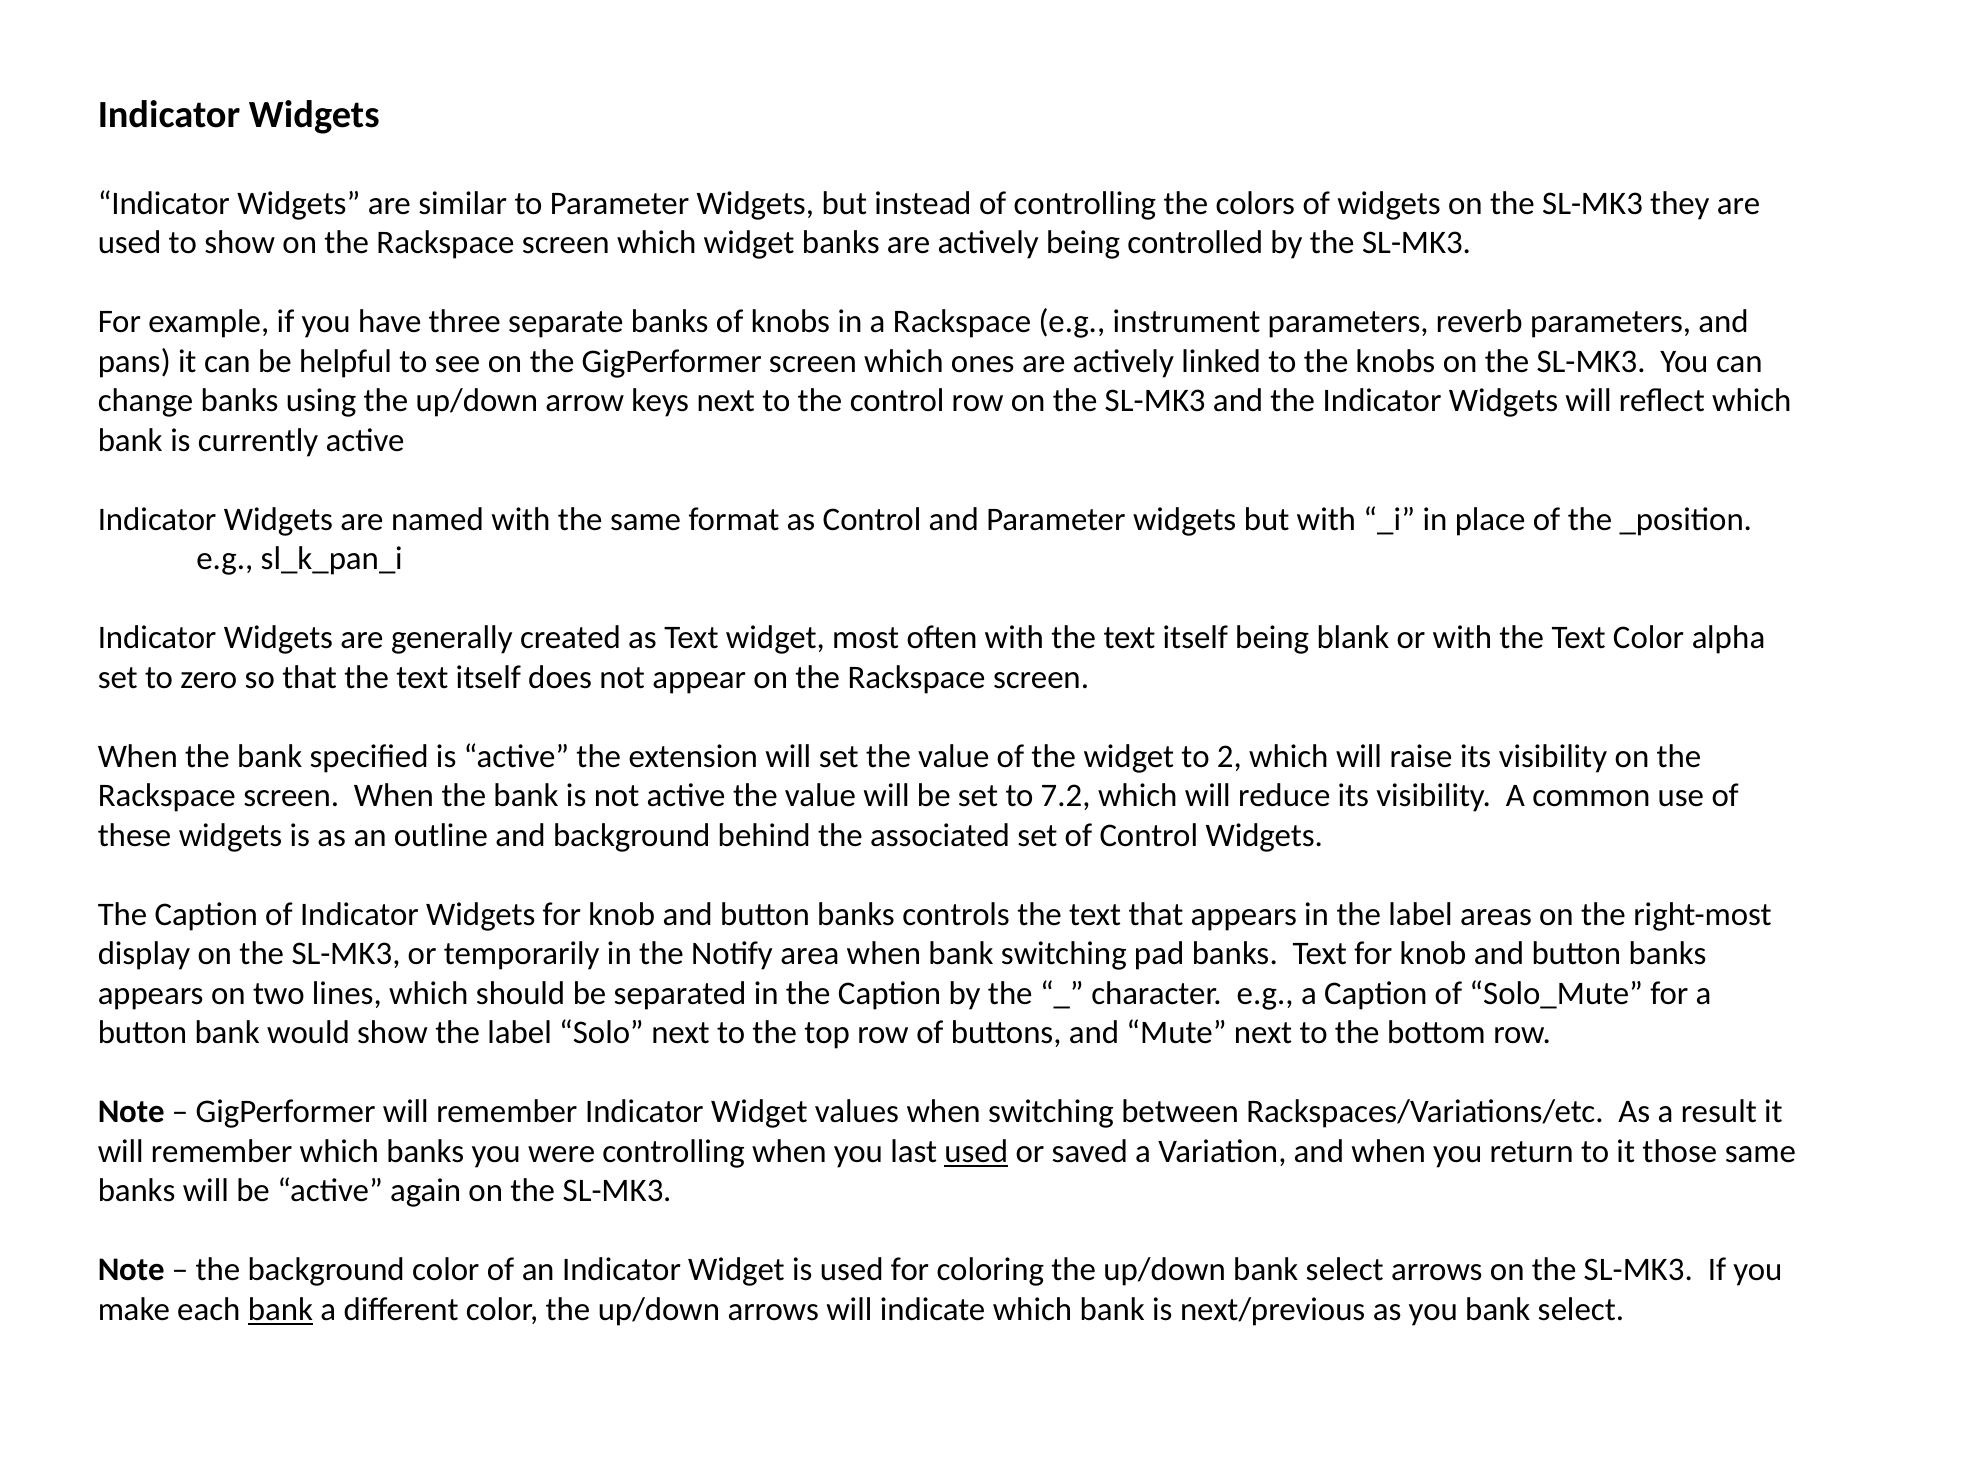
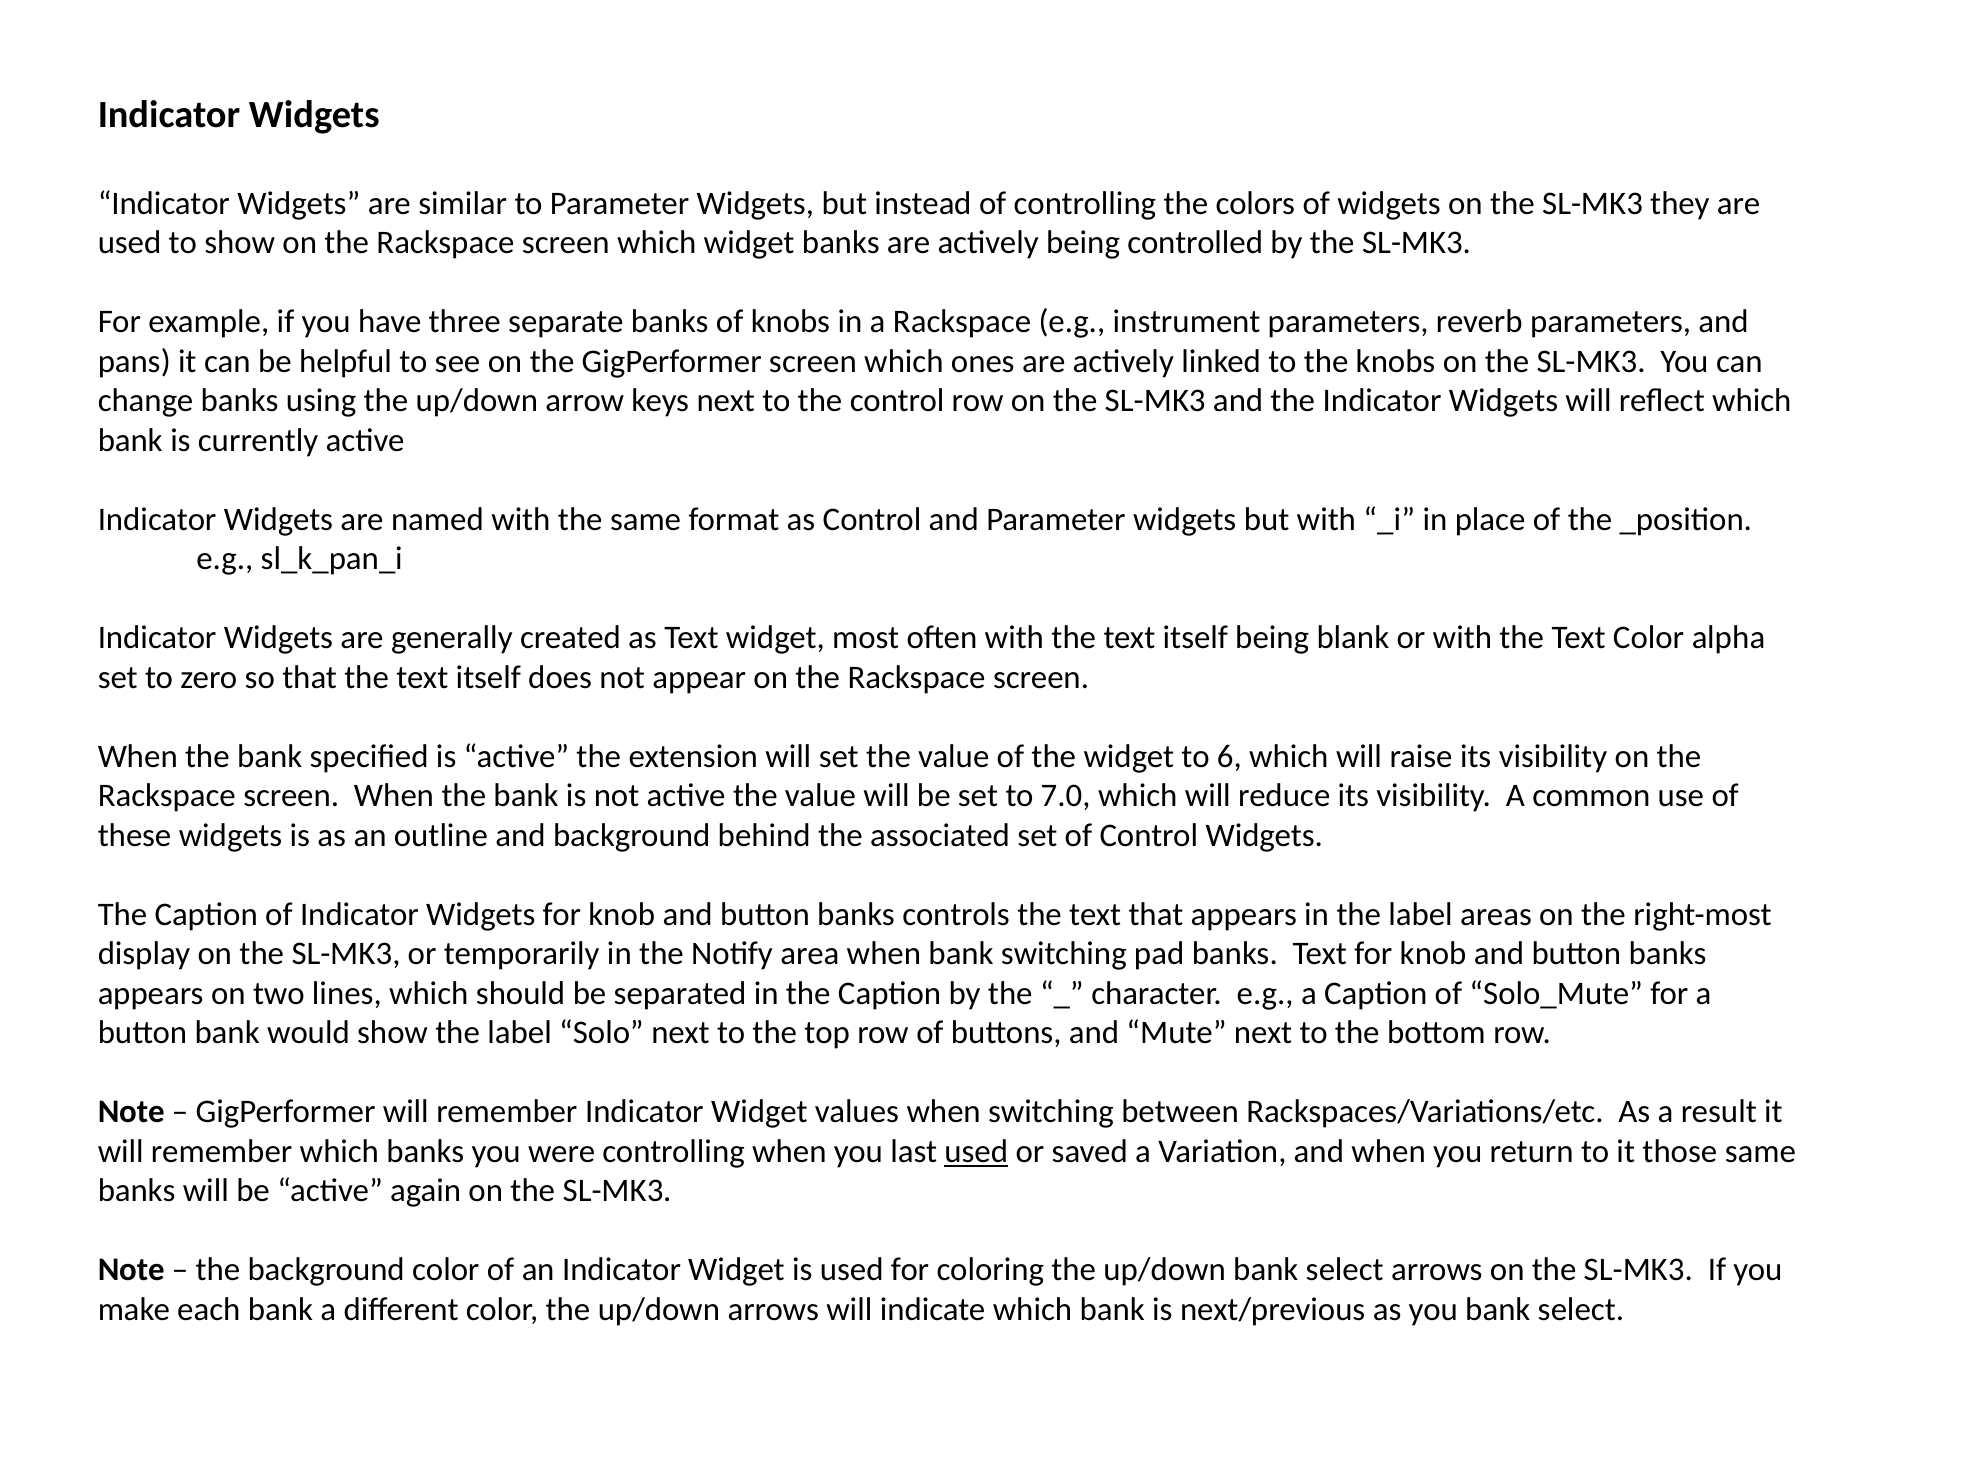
2: 2 -> 6 (1229, 756)
7.2: 7.2 -> 7.0 (1066, 796)
bank underline: present -> none (280, 1309)
